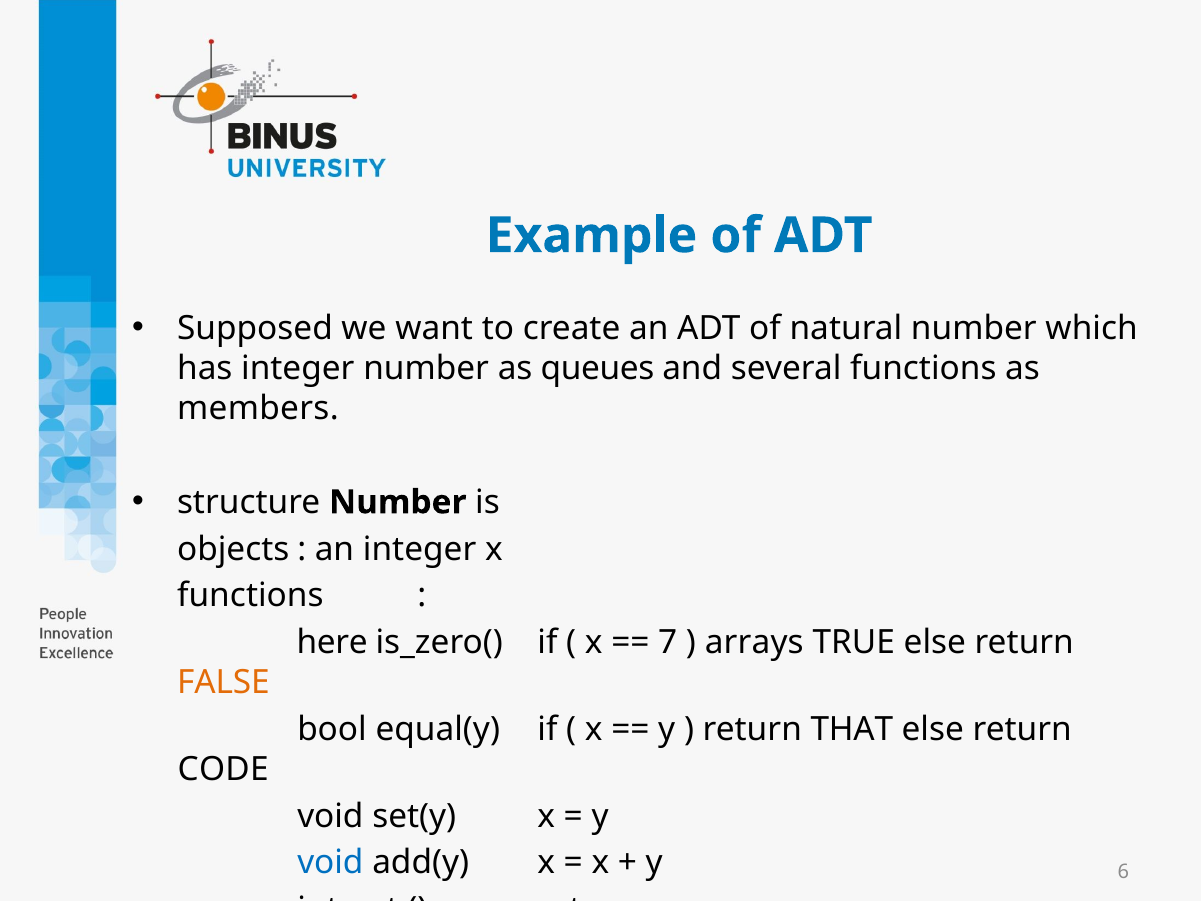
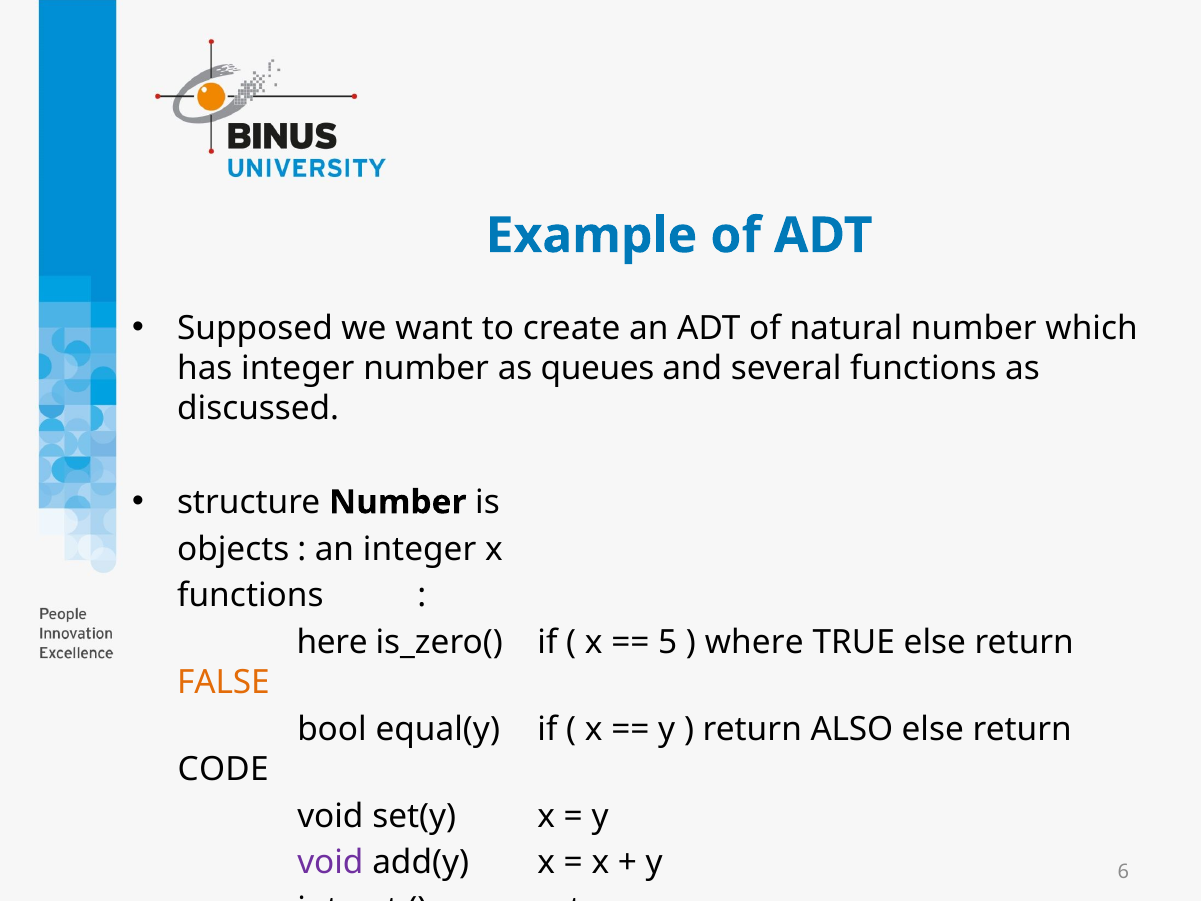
members: members -> discussed (258, 409)
7: 7 -> 5 (668, 642)
arrays: arrays -> where (754, 642)
THAT: THAT -> ALSO (852, 729)
void colour: blue -> purple (330, 863)
